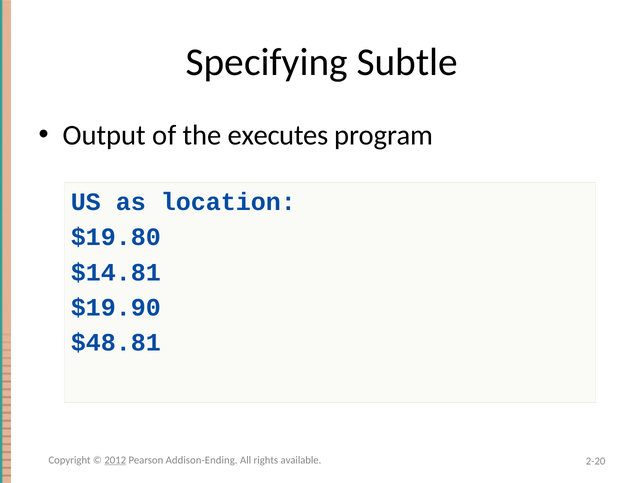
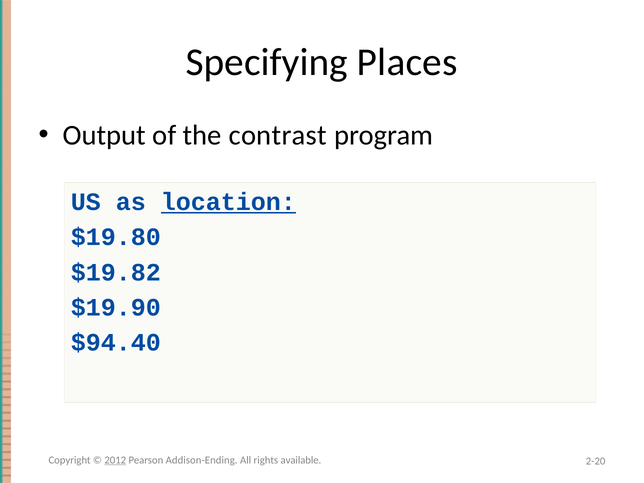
Subtle: Subtle -> Places (407, 62)
executes: executes -> contrast (278, 135)
location underline: none -> present (228, 202)
$14.81: $14.81 -> $19.82 (116, 272)
$48.81: $48.81 -> $94.40 (116, 342)
